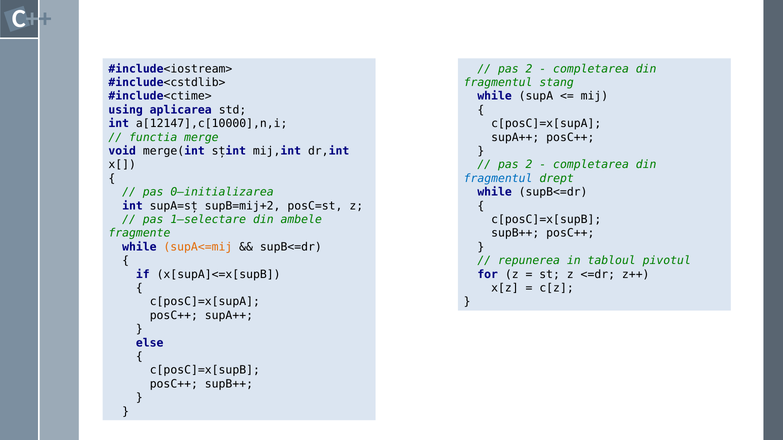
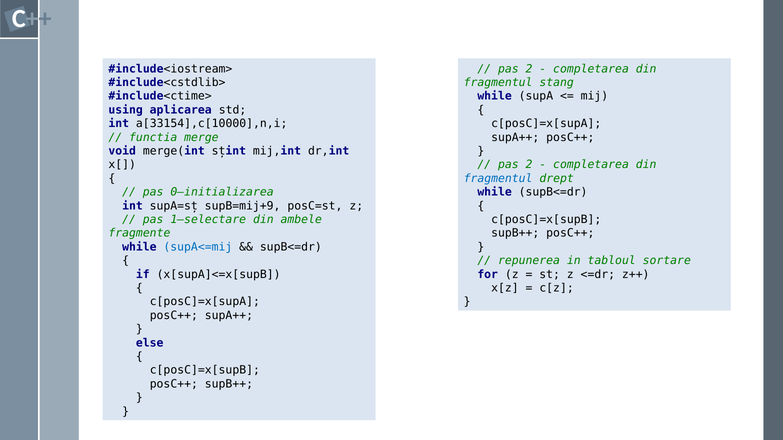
a[12147],c[10000],n,i: a[12147],c[10000],n,i -> a[33154],c[10000],n,i (212, 124)
supB=mij+2: supB=mij+2 -> supB=mij+9 (243, 206)
supA<=mij colour: orange -> blue (198, 247)
pivotul: pivotul -> sortare (667, 261)
